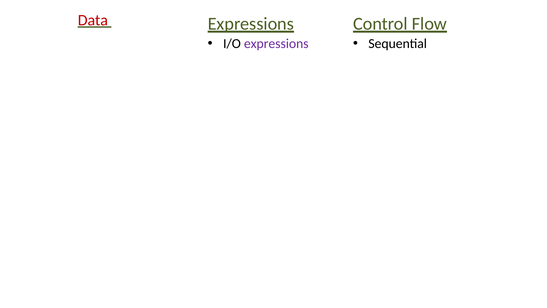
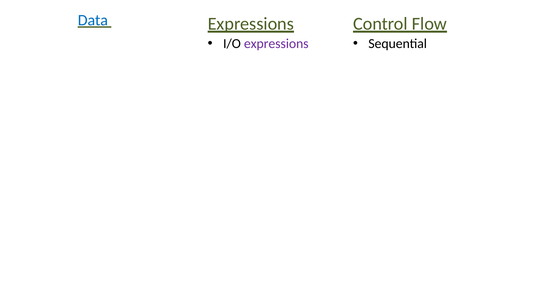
Data colour: red -> blue (93, 20)
